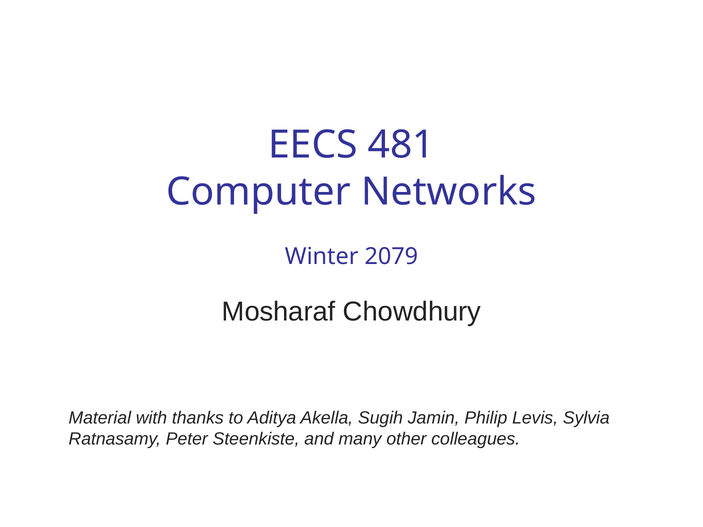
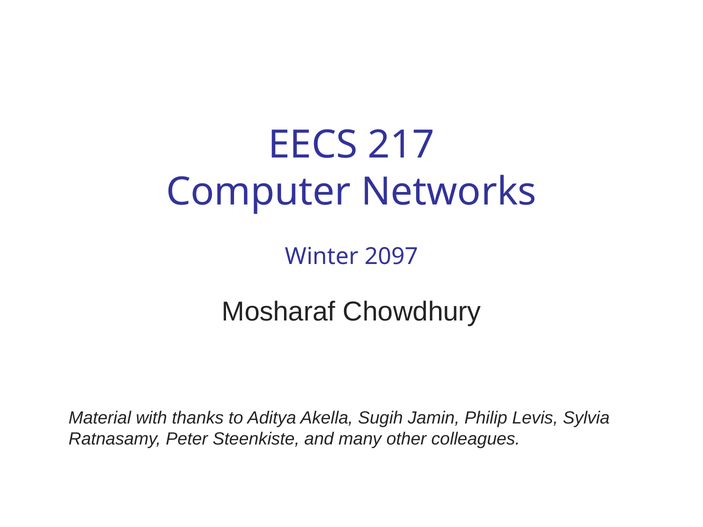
481: 481 -> 217 (401, 145)
2079: 2079 -> 2097 (391, 256)
